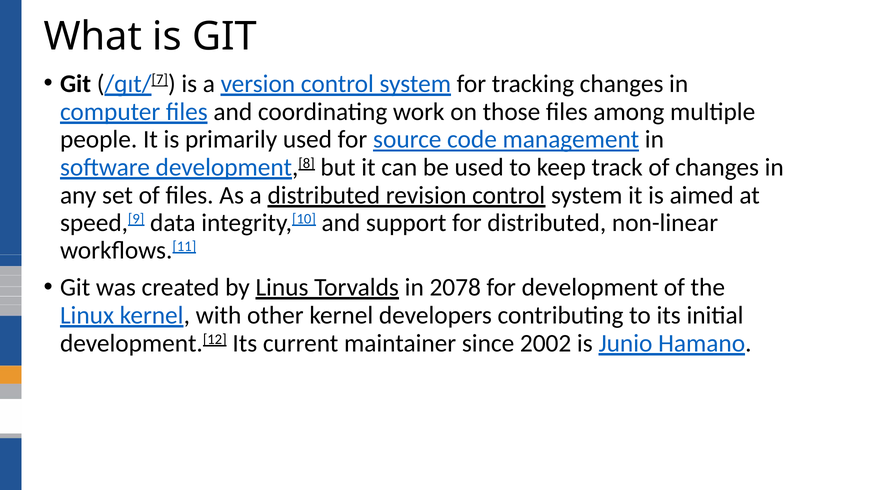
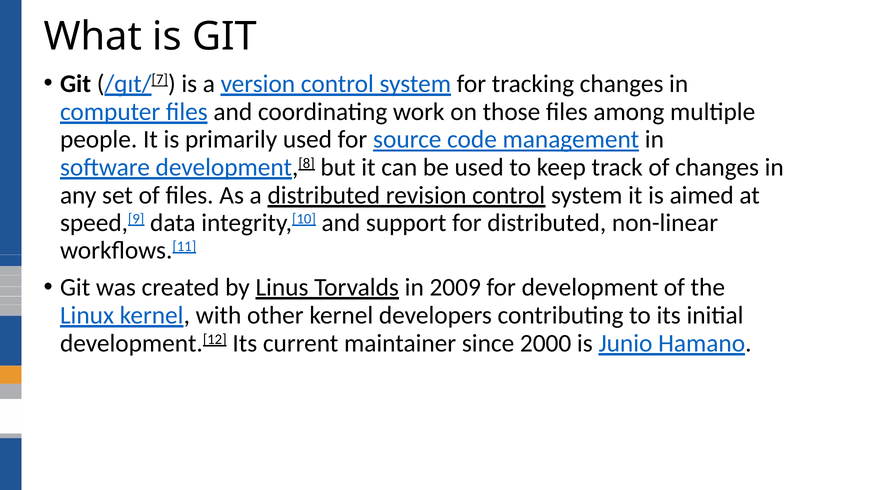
2078: 2078 -> 2009 (455, 287)
2002: 2002 -> 2000 (546, 343)
